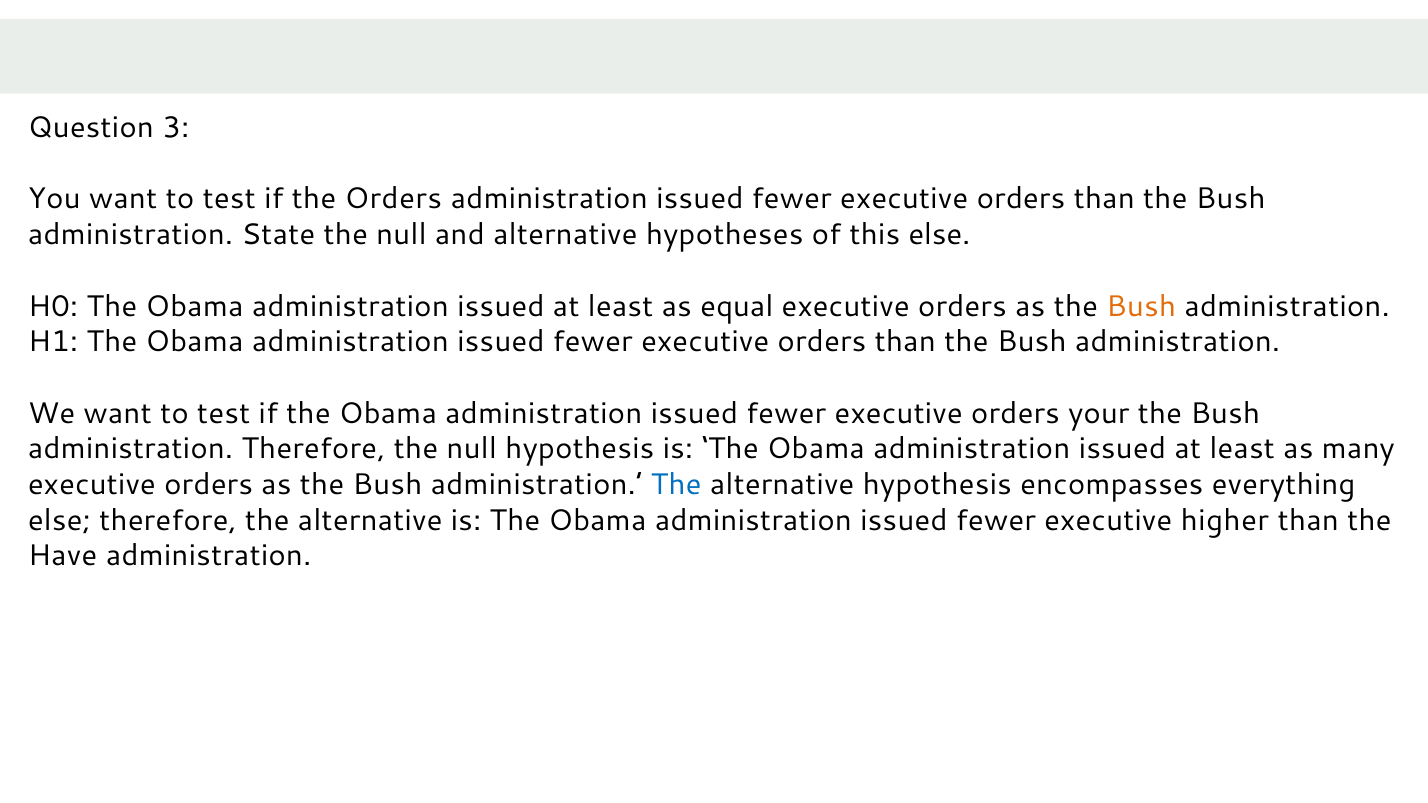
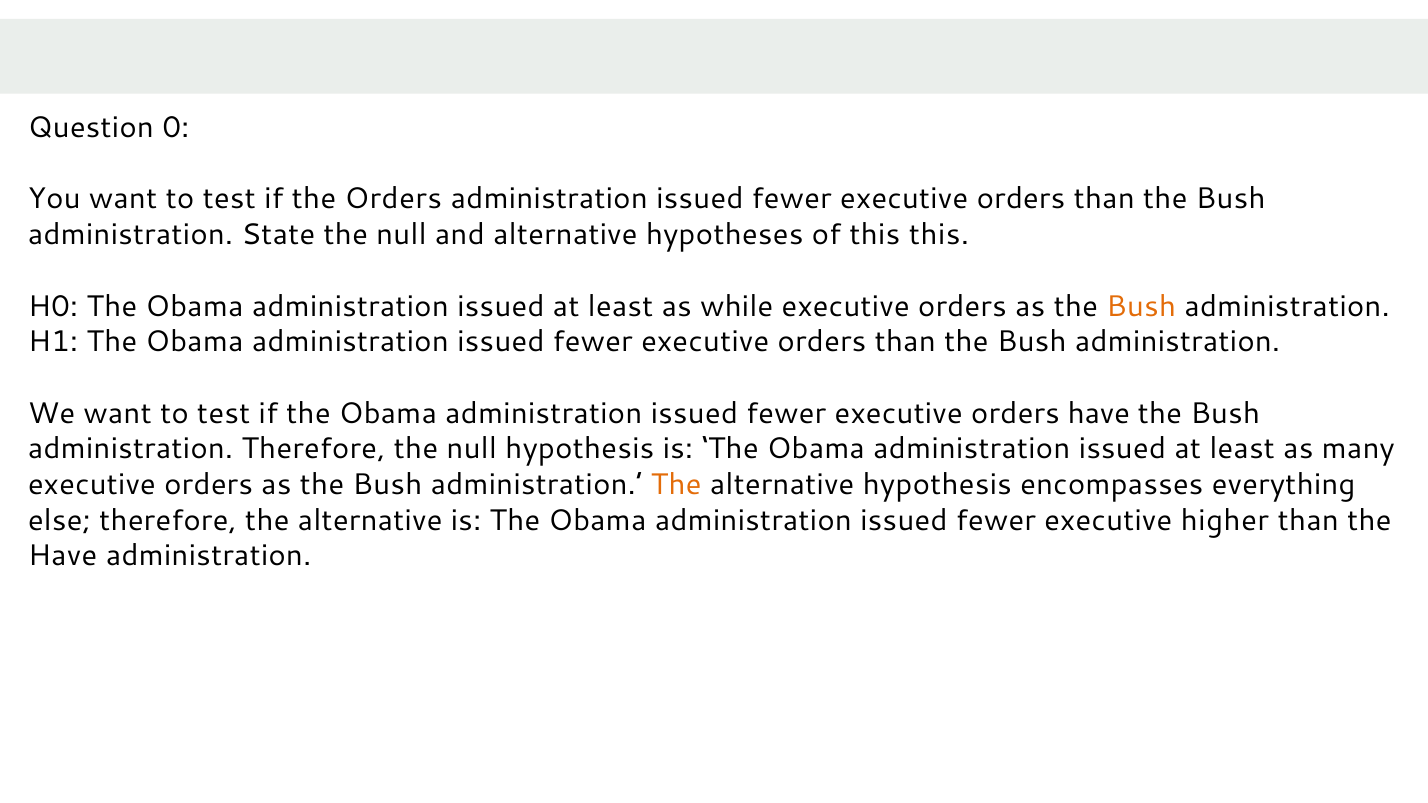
3: 3 -> 0 (176, 128)
this else: else -> this (939, 235)
equal: equal -> while (737, 306)
orders your: your -> have (1099, 413)
The colour: blue -> orange (676, 485)
